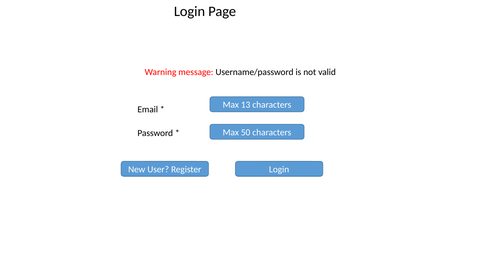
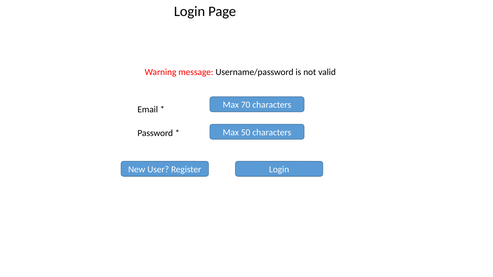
13: 13 -> 70 (246, 105)
